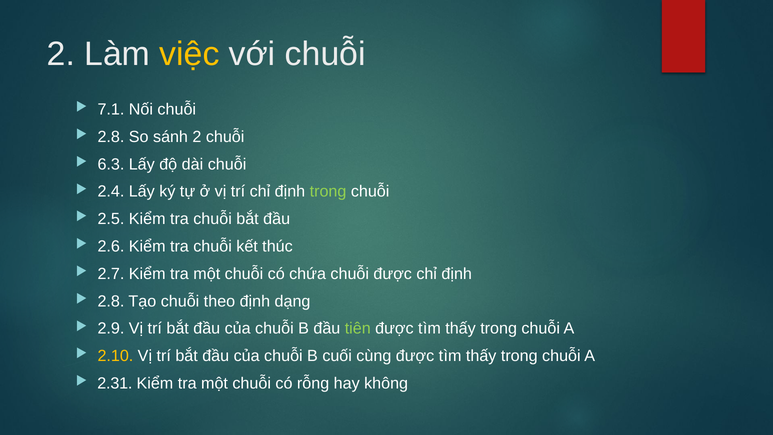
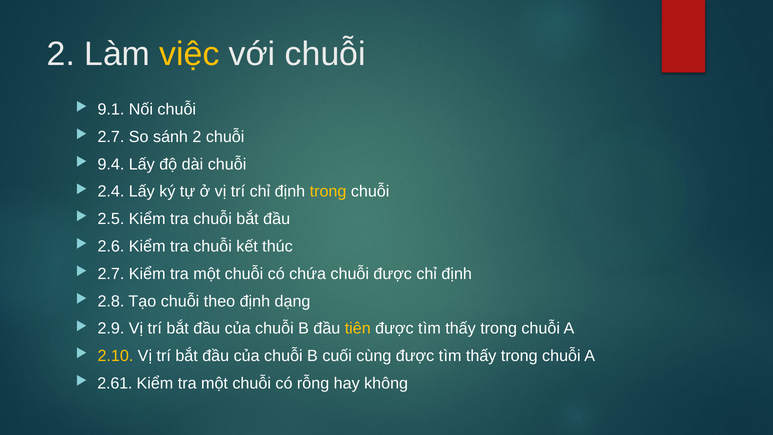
7.1: 7.1 -> 9.1 (111, 109)
2.8: 2.8 -> 2.7 (111, 137)
6.3: 6.3 -> 9.4 (111, 164)
trong colour: light green -> yellow (328, 192)
tiên colour: light green -> yellow (358, 328)
2.31: 2.31 -> 2.61 (115, 383)
